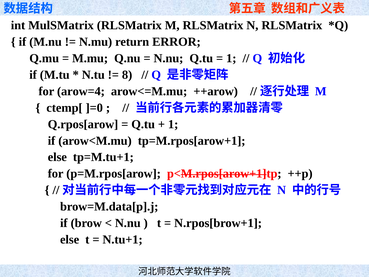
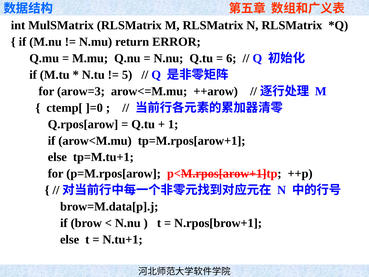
1: 1 -> 6 (231, 58)
8: 8 -> 5 (127, 75)
arow=4: arow=4 -> arow=3 (81, 91)
